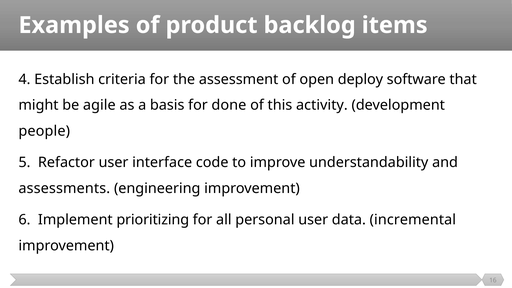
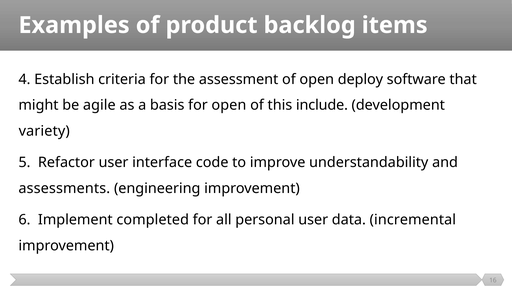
for done: done -> open (229, 105)
activity: activity -> include (322, 105)
people: people -> variety (44, 131)
prioritizing: prioritizing -> completed (153, 220)
